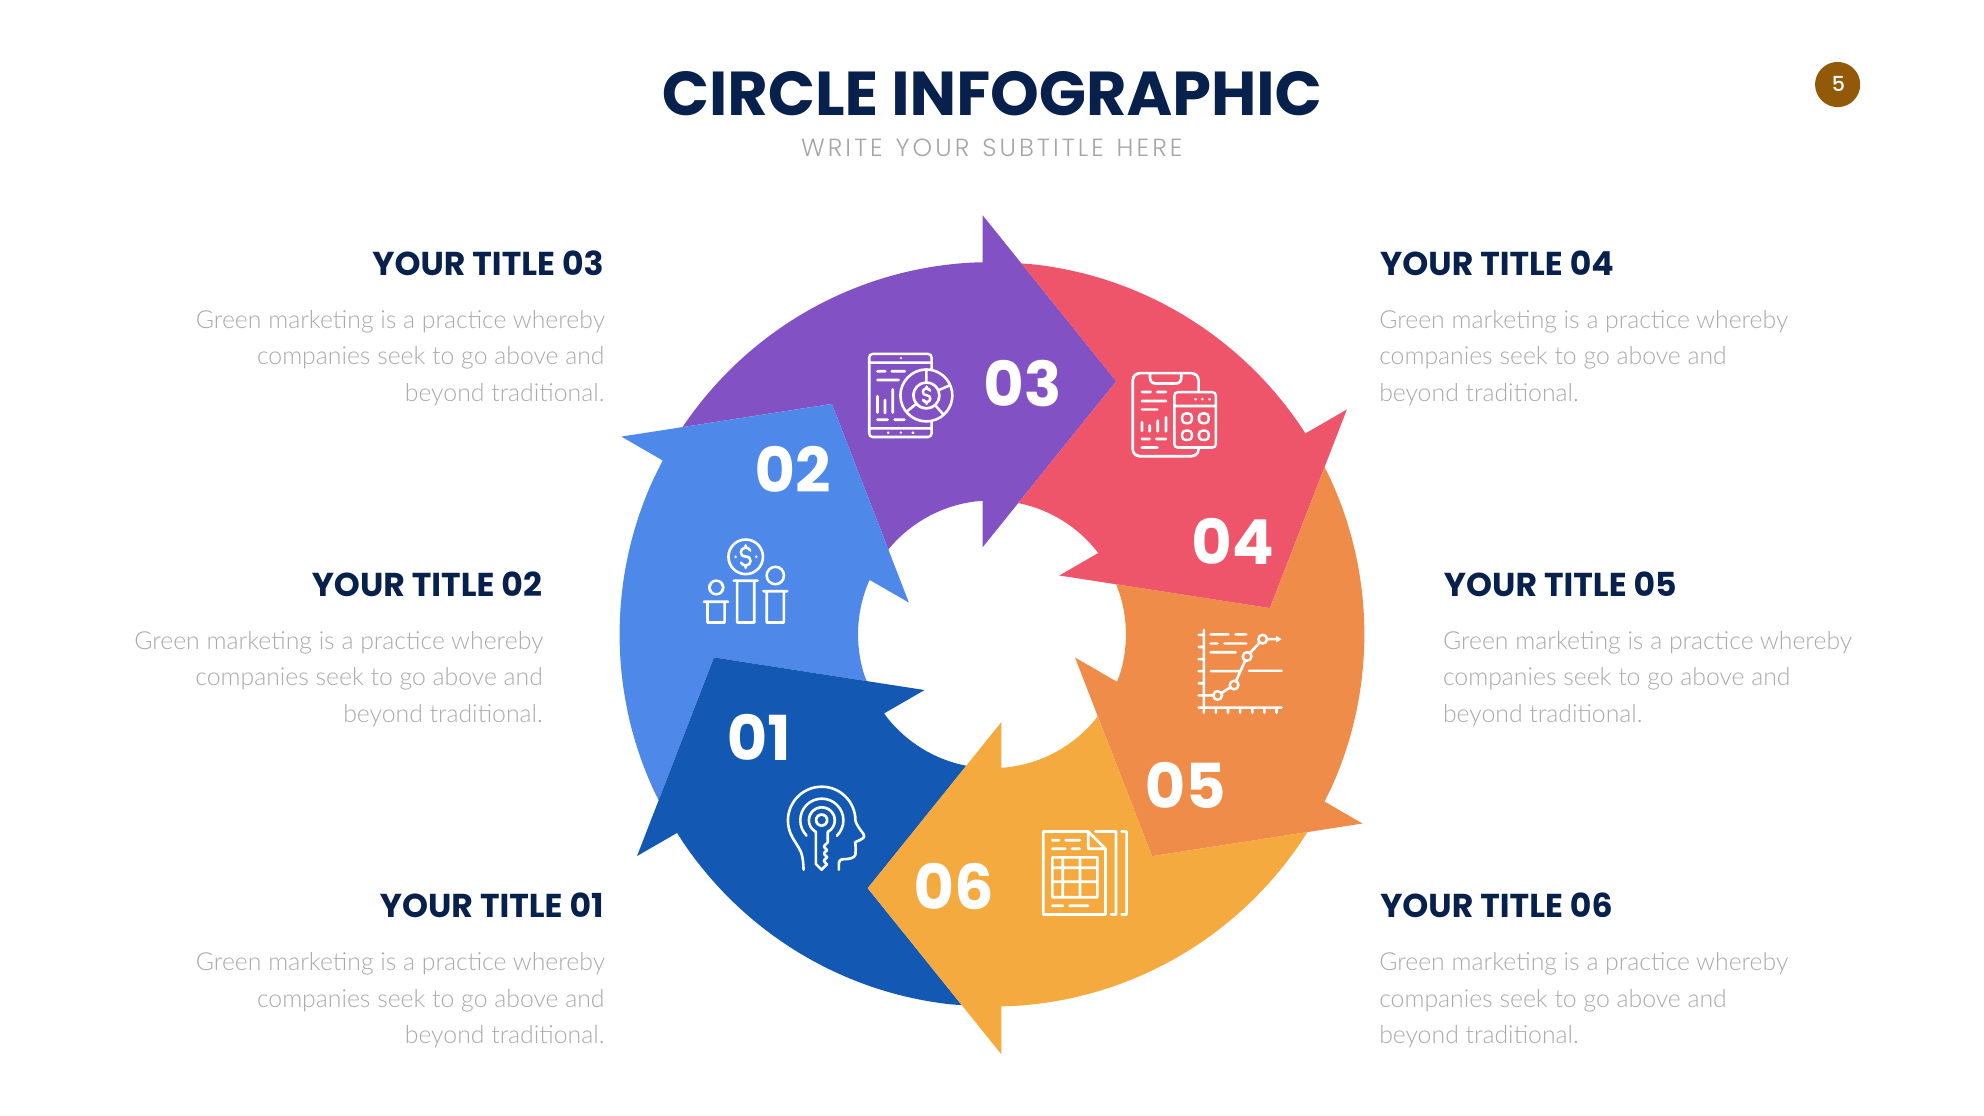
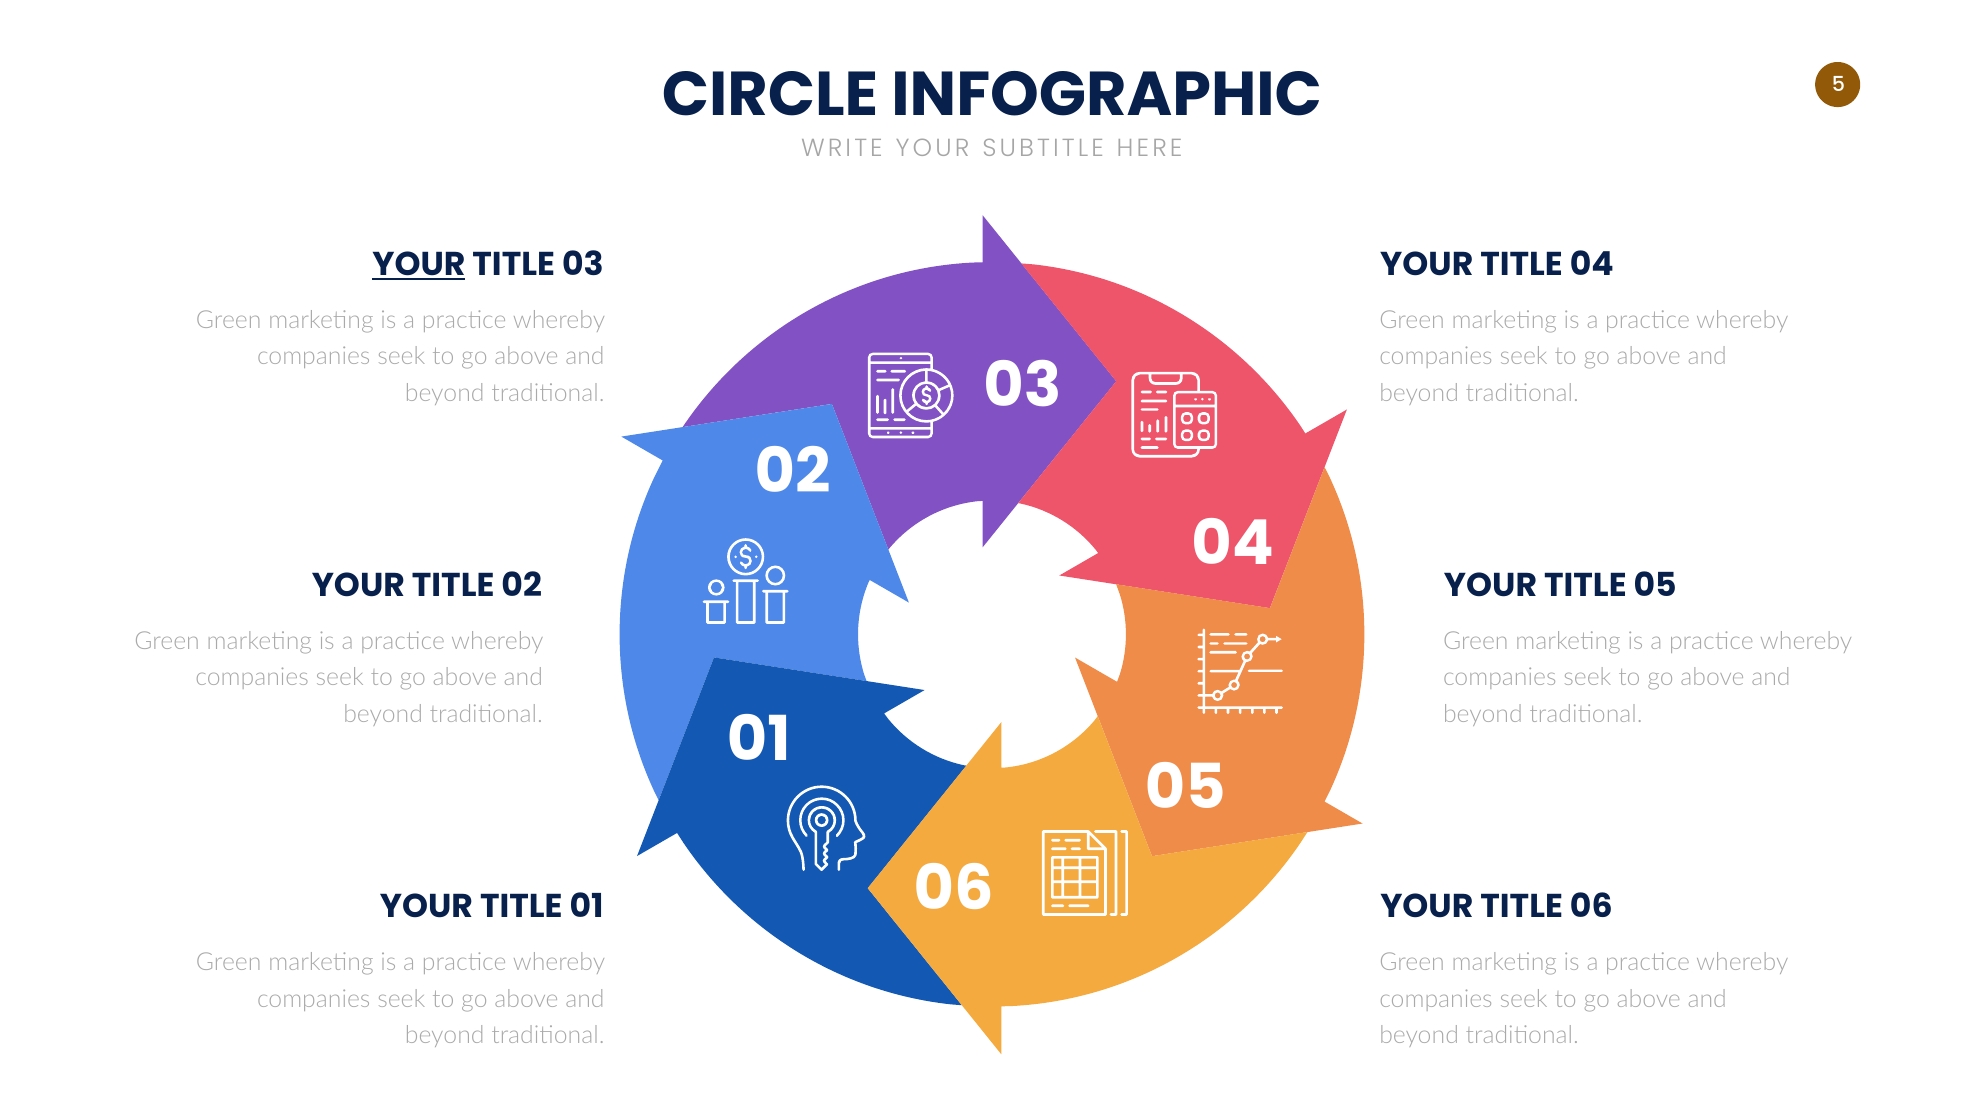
YOUR underline: none -> present (419, 265)
